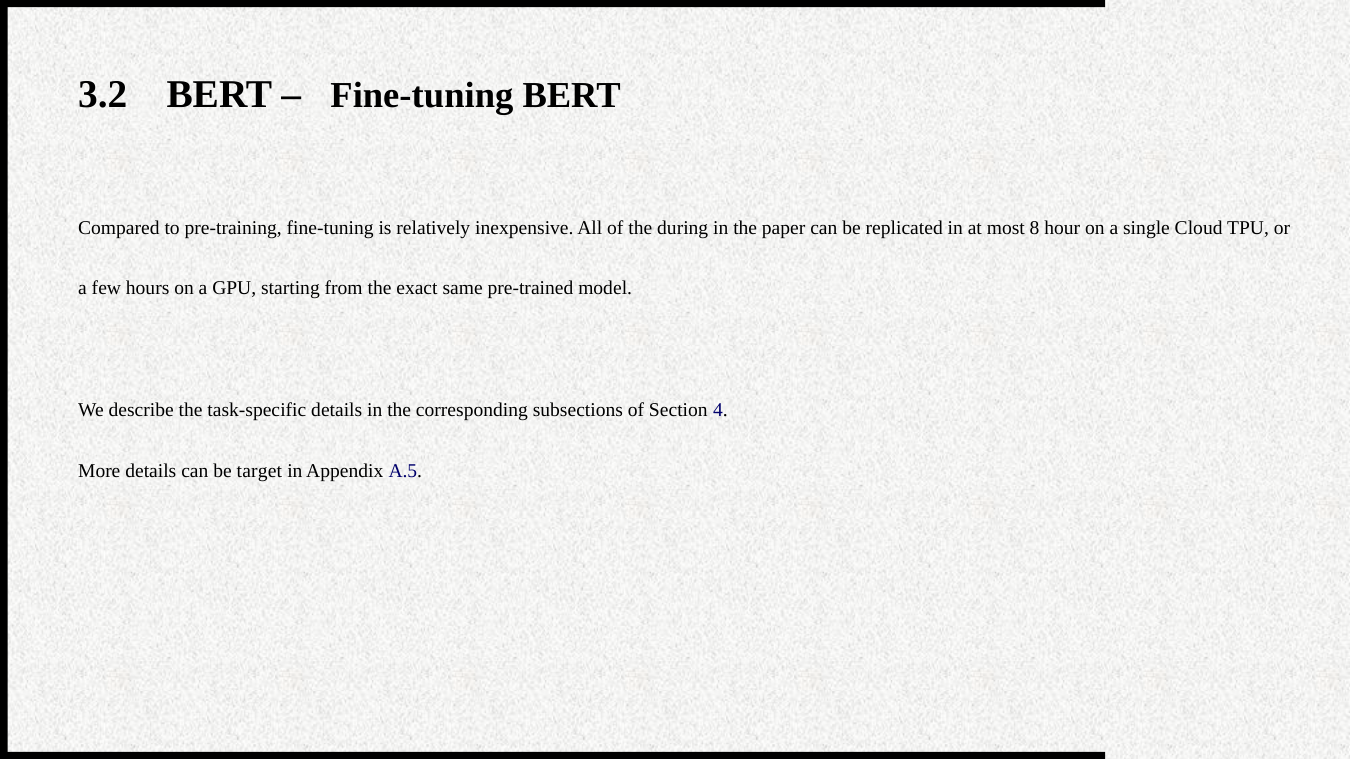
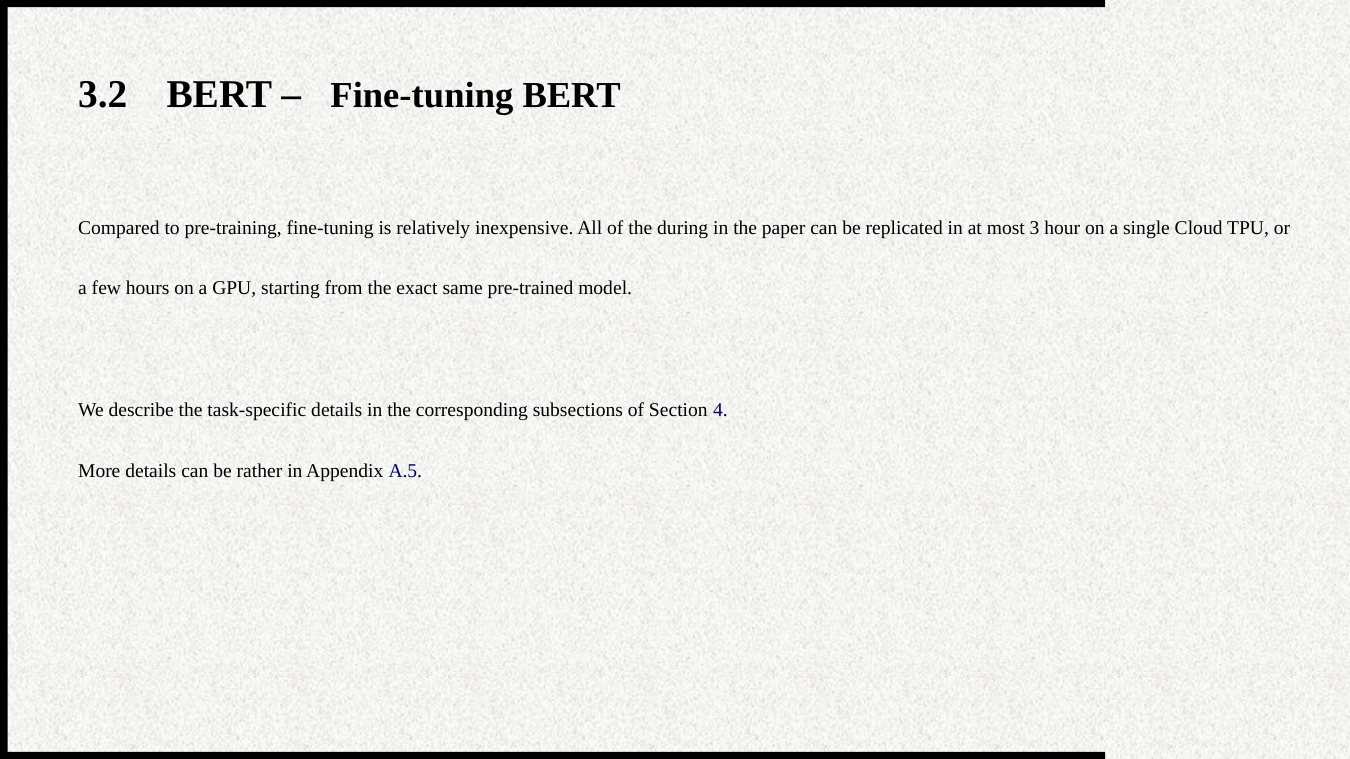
8: 8 -> 3 (1035, 228)
target: target -> rather (260, 471)
